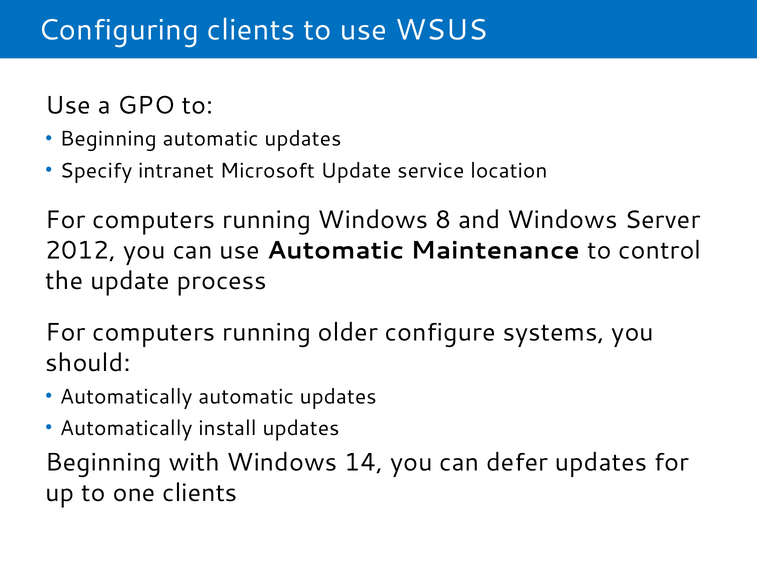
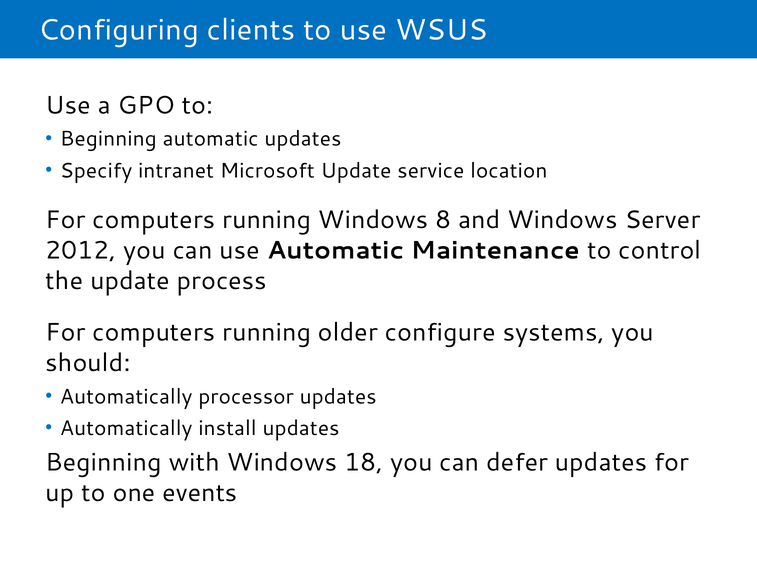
Automatically automatic: automatic -> processor (246, 396)
14: 14 -> 18 (364, 462)
one clients: clients -> events (200, 493)
